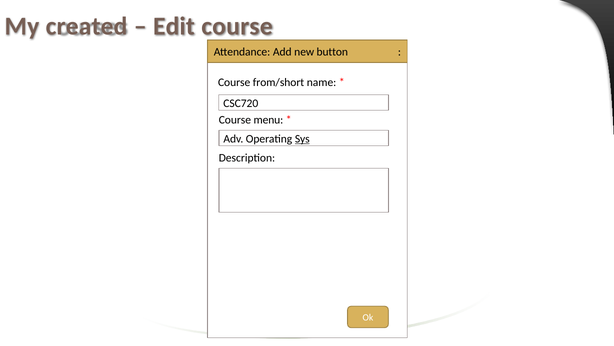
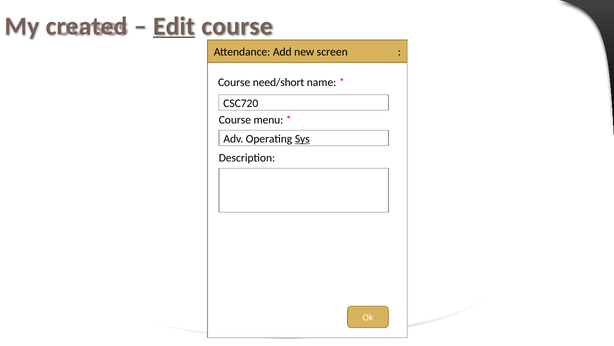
Edit underline: none -> present (174, 26)
button: button -> screen (332, 52)
from/short: from/short -> need/short (279, 83)
